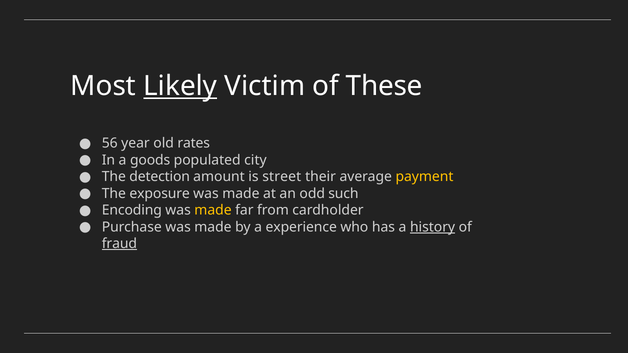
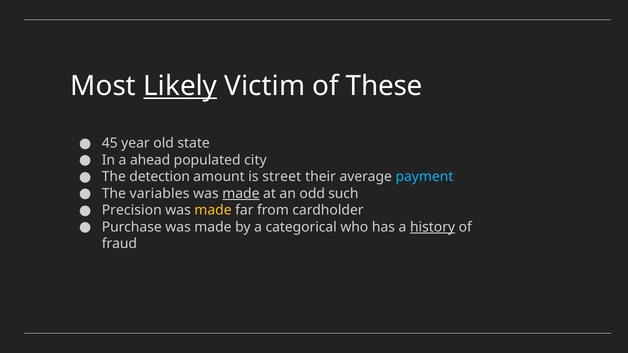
56: 56 -> 45 (110, 143)
rates: rates -> state (194, 143)
goods: goods -> ahead (150, 160)
payment colour: yellow -> light blue (424, 177)
exposure: exposure -> variables (160, 194)
made underline: none -> present (241, 194)
Encoding: Encoding -> Precision (132, 210)
experience: experience -> categorical (301, 227)
fraud underline: present -> none (119, 244)
